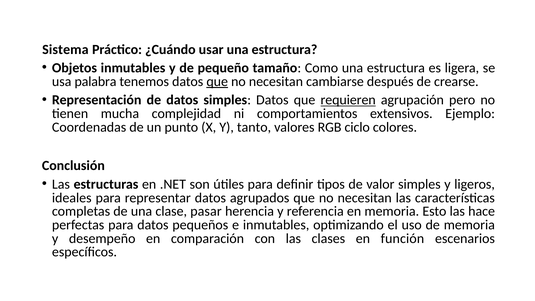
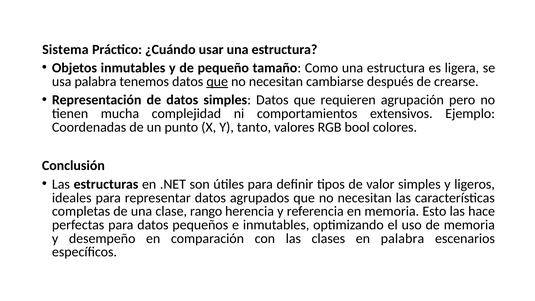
requieren underline: present -> none (348, 100)
ciclo: ciclo -> bool (357, 127)
pasar: pasar -> rango (206, 211)
en función: función -> palabra (402, 238)
